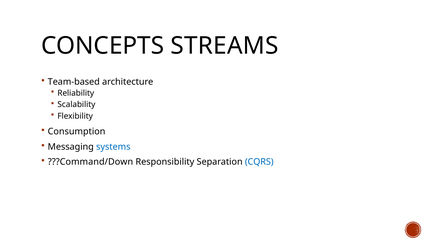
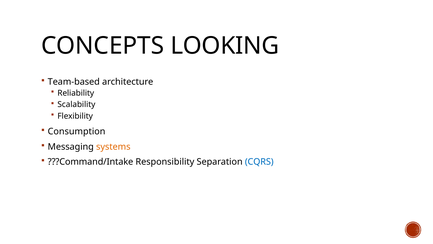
STREAMS: STREAMS -> LOOKING (225, 46)
systems colour: blue -> orange (113, 147)
???Command/Down: ???Command/Down -> ???Command/Intake (90, 162)
